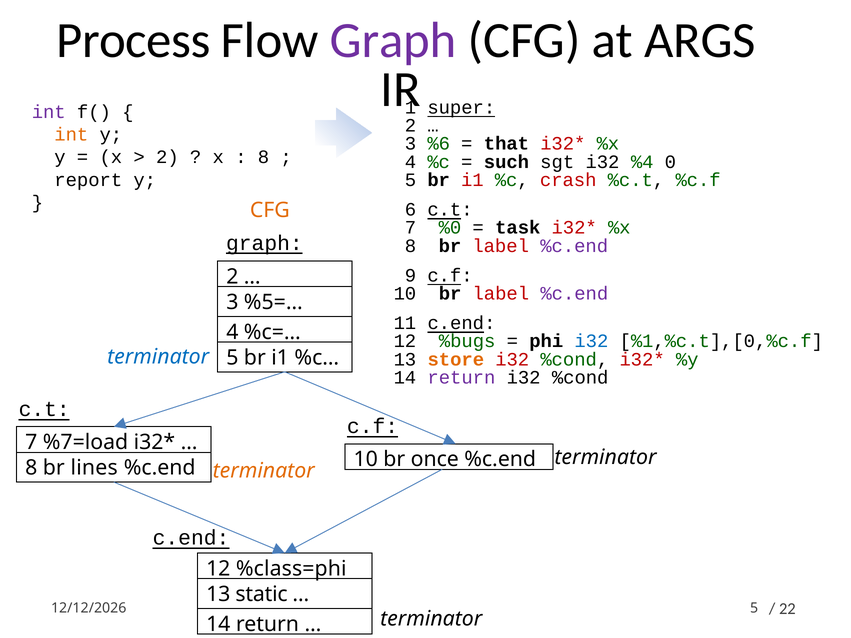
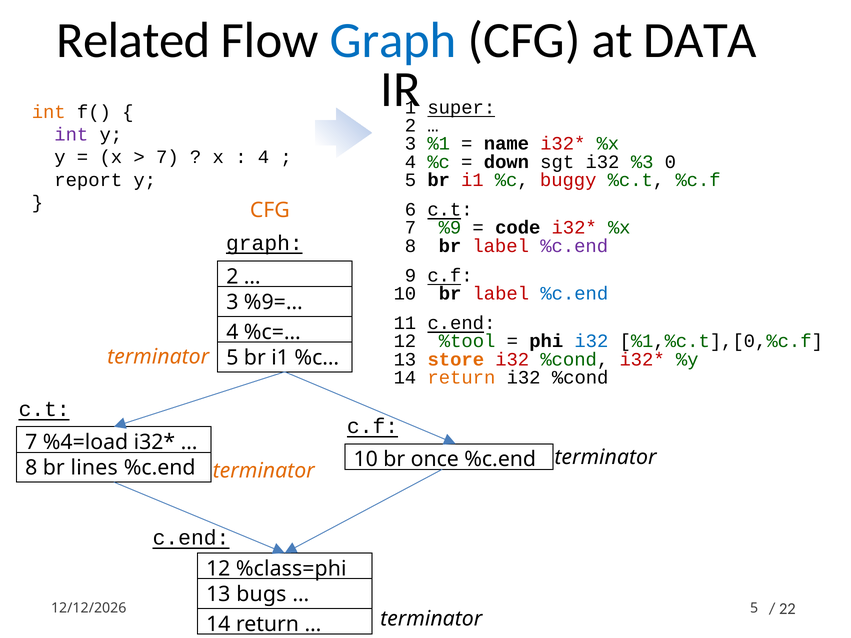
Process: Process -> Related (133, 41)
Graph colour: purple -> blue (393, 41)
ARGS: ARGS -> DATA (700, 41)
int colour: purple -> orange (49, 112)
int colour: orange -> purple (71, 135)
%6: %6 -> %1 (439, 144)
that: that -> name (506, 144)
2: 2 -> 7 (167, 157)
8: 8 -> 4 (263, 157)
such: such -> down (506, 162)
%4: %4 -> %3 (642, 162)
crash: crash -> buggy (568, 180)
%0: %0 -> %9 (450, 228)
task: task -> code (518, 228)
%c.end colour: purple -> blue (574, 294)
%5=…: %5=… -> %9=… (273, 302)
%bugs: %bugs -> %tool (467, 341)
terminator colour: blue -> orange (158, 357)
return colour: purple -> orange (461, 378)
%7=load: %7=load -> %4=load (85, 443)
static: static -> bugs (261, 594)
